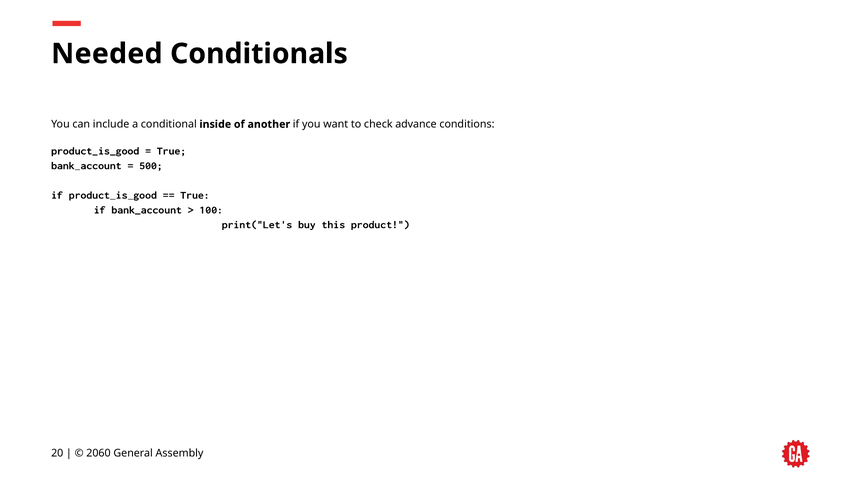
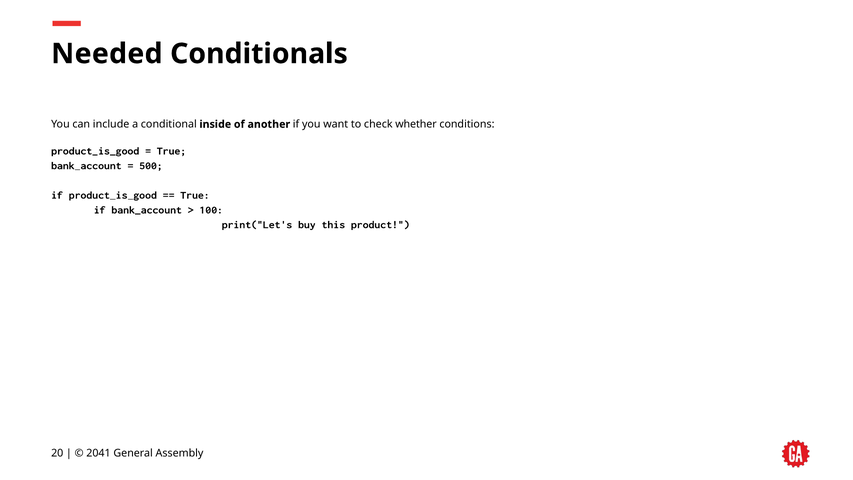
advance: advance -> whether (416, 124)
2060: 2060 -> 2041 (98, 453)
